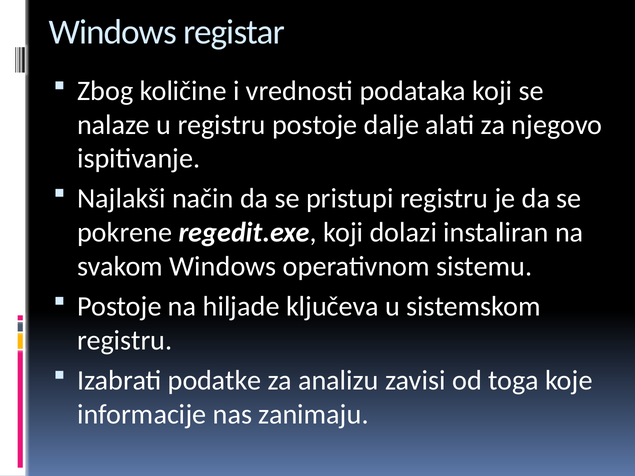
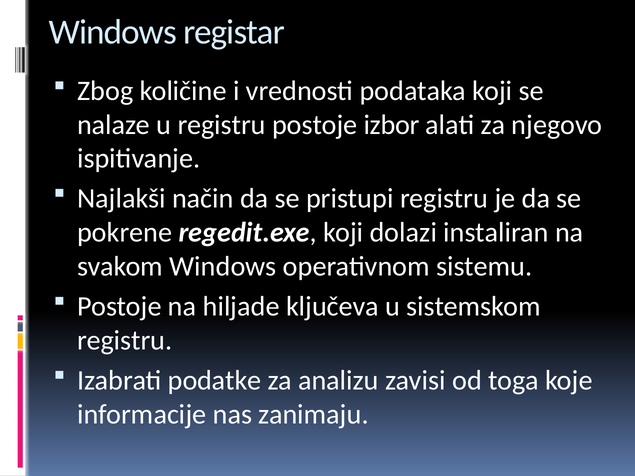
dalje: dalje -> izbor (392, 125)
